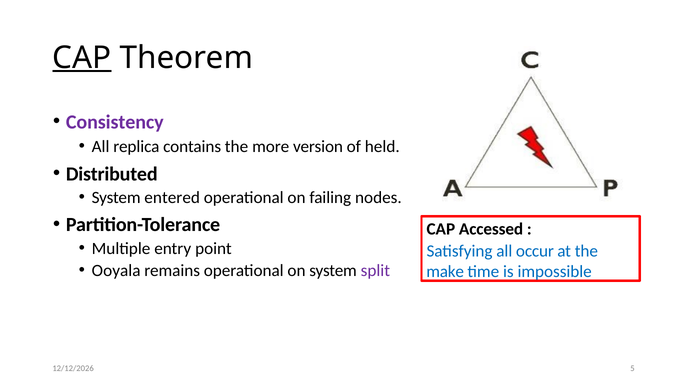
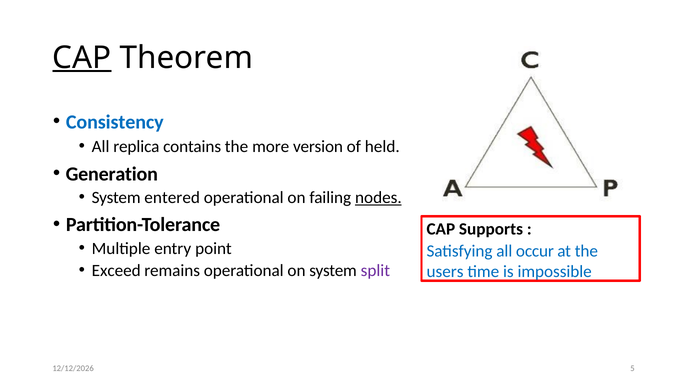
Consistency colour: purple -> blue (115, 122)
Distributed: Distributed -> Generation (112, 174)
nodes underline: none -> present (378, 198)
Accessed: Accessed -> Supports (491, 229)
Ooyala: Ooyala -> Exceed (116, 271)
make: make -> users (445, 272)
